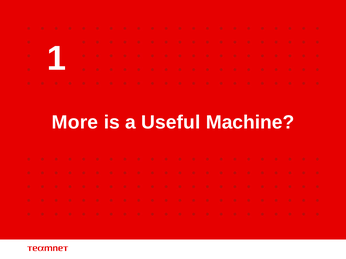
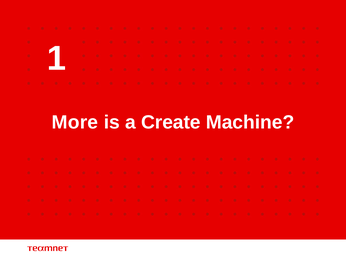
Useful: Useful -> Create (171, 123)
